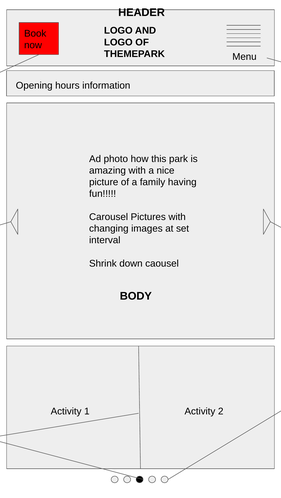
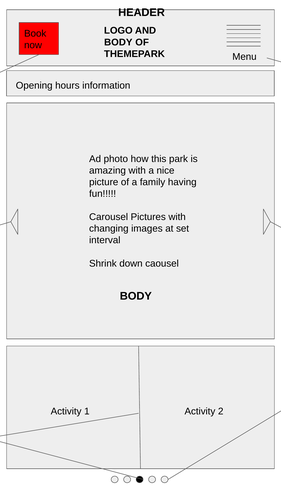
LOGO: LOGO -> BODY (118, 42)
